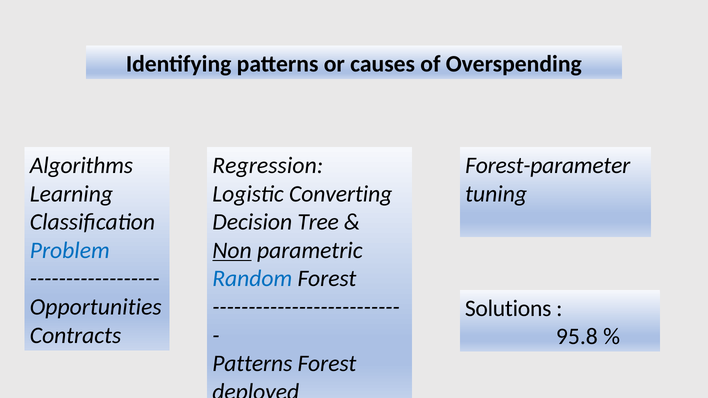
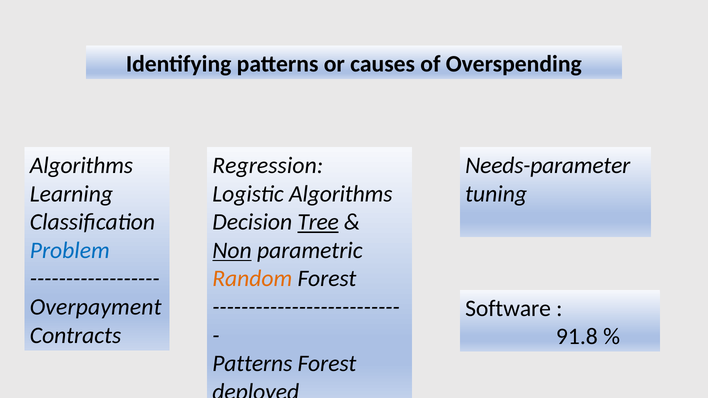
Forest-parameter: Forest-parameter -> Needs-parameter (548, 166)
Logistic Converting: Converting -> Algorithms (341, 194)
Tree underline: none -> present (318, 222)
Random colour: blue -> orange (252, 279)
Opportunities: Opportunities -> Overpayment (96, 307)
Solutions: Solutions -> Software (508, 309)
95.8: 95.8 -> 91.8 (577, 337)
